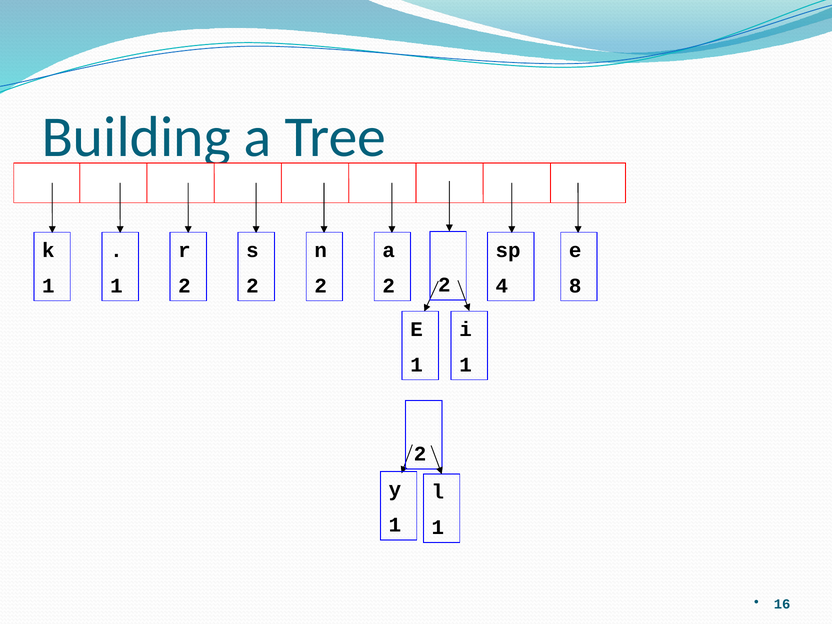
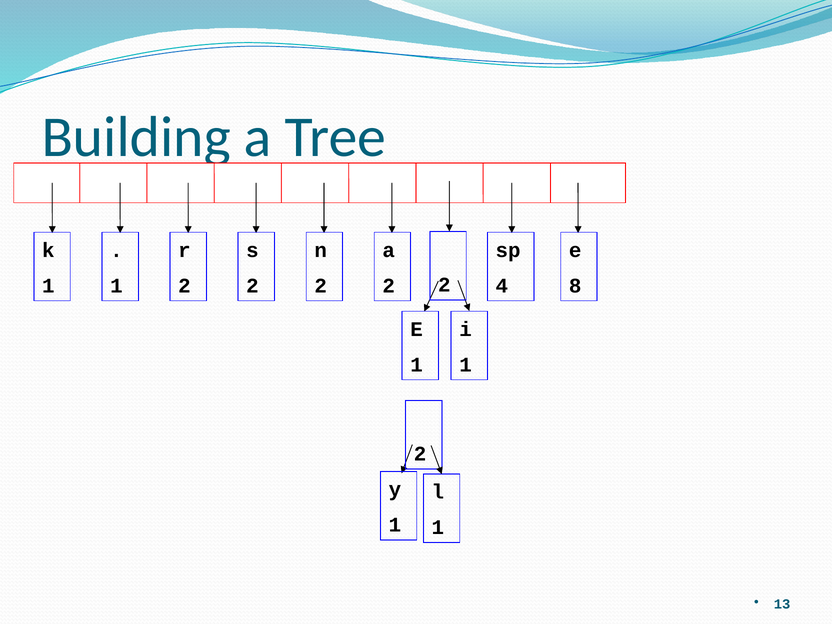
16: 16 -> 13 (782, 604)
